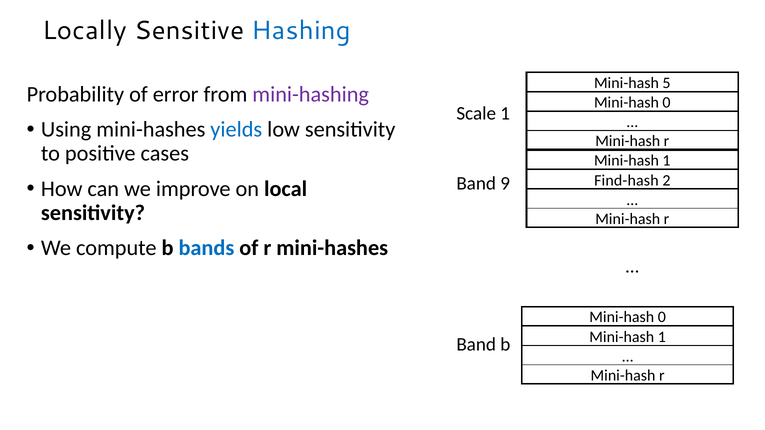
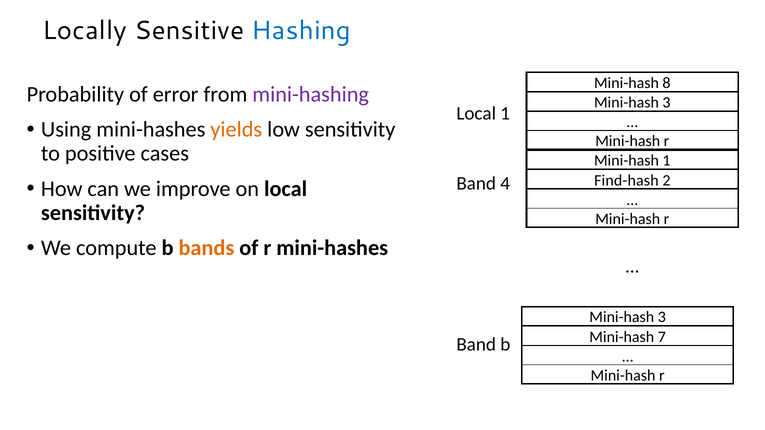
5: 5 -> 8 (666, 83)
0: 0 -> 3 (666, 103)
Scale: Scale -> Local (476, 114)
yields colour: blue -> orange (236, 130)
9: 9 -> 4 (505, 184)
bands colour: blue -> orange (206, 248)
0: 0 -> 3 (662, 317)
1: 1 -> 7 (662, 337)
